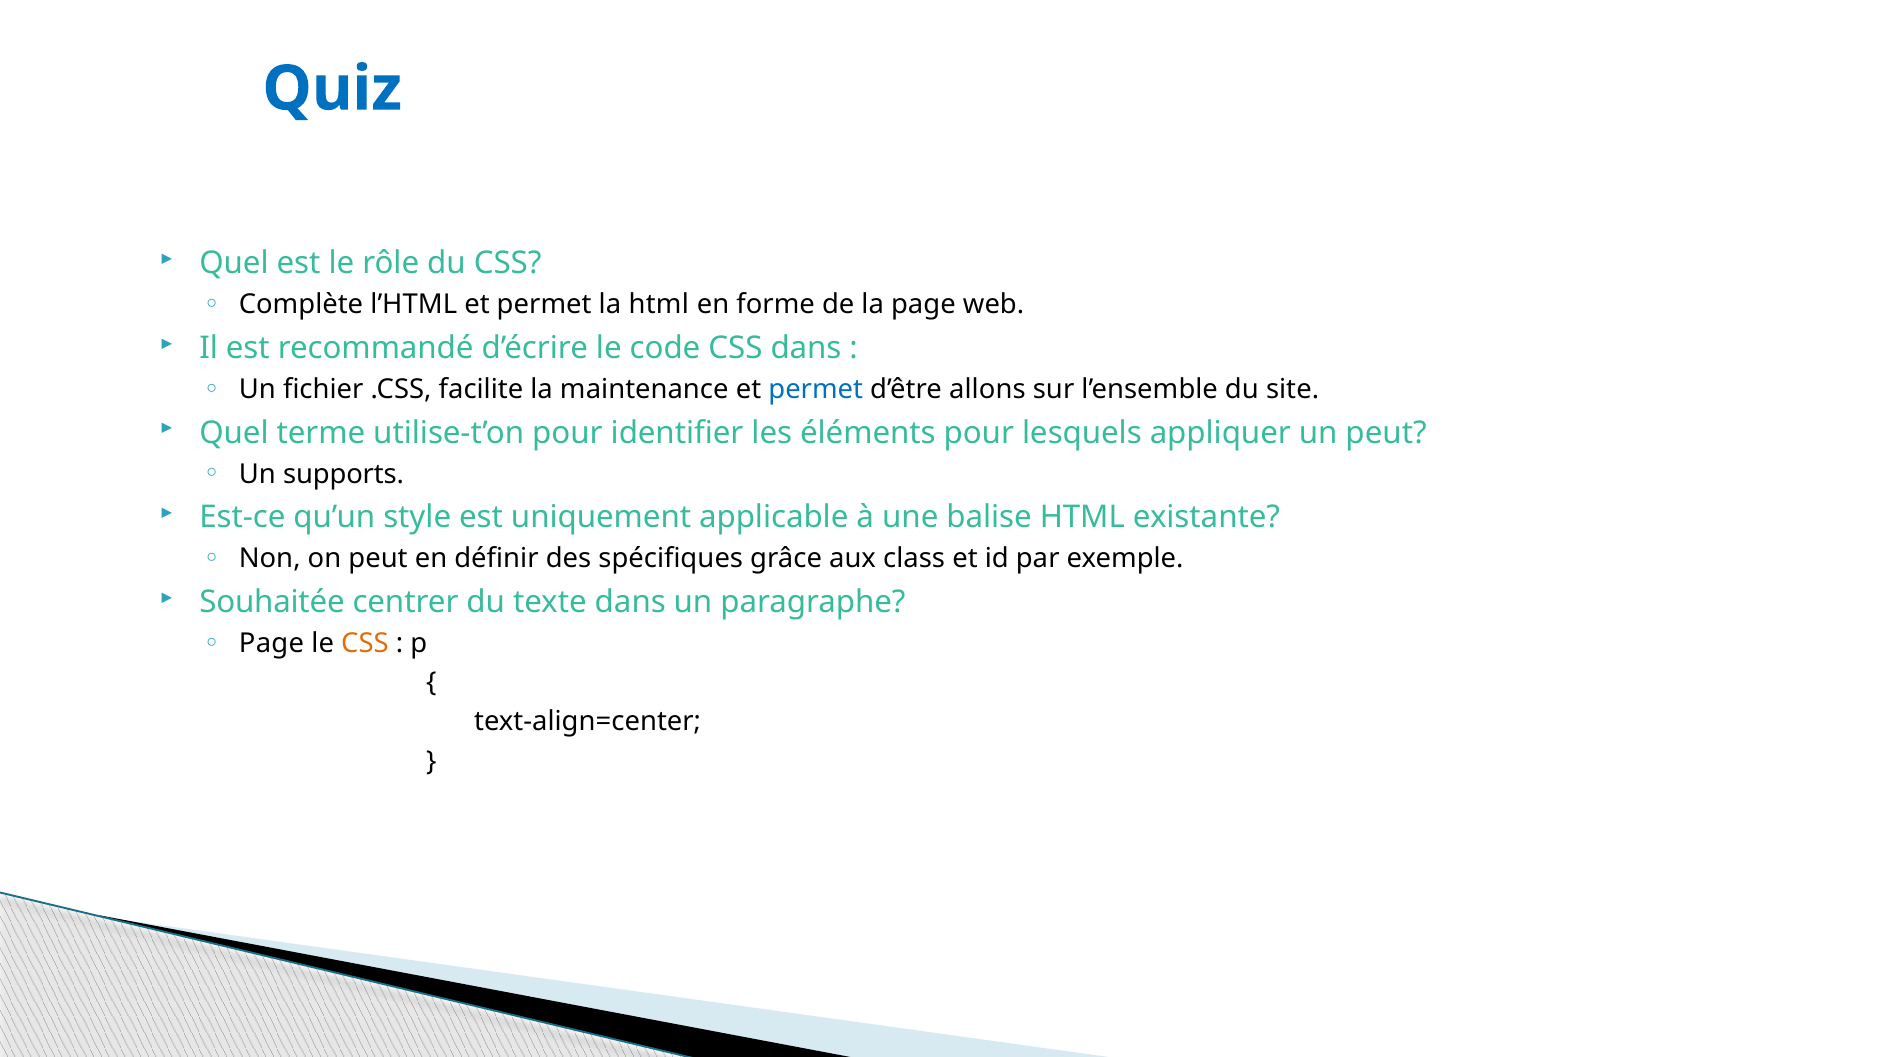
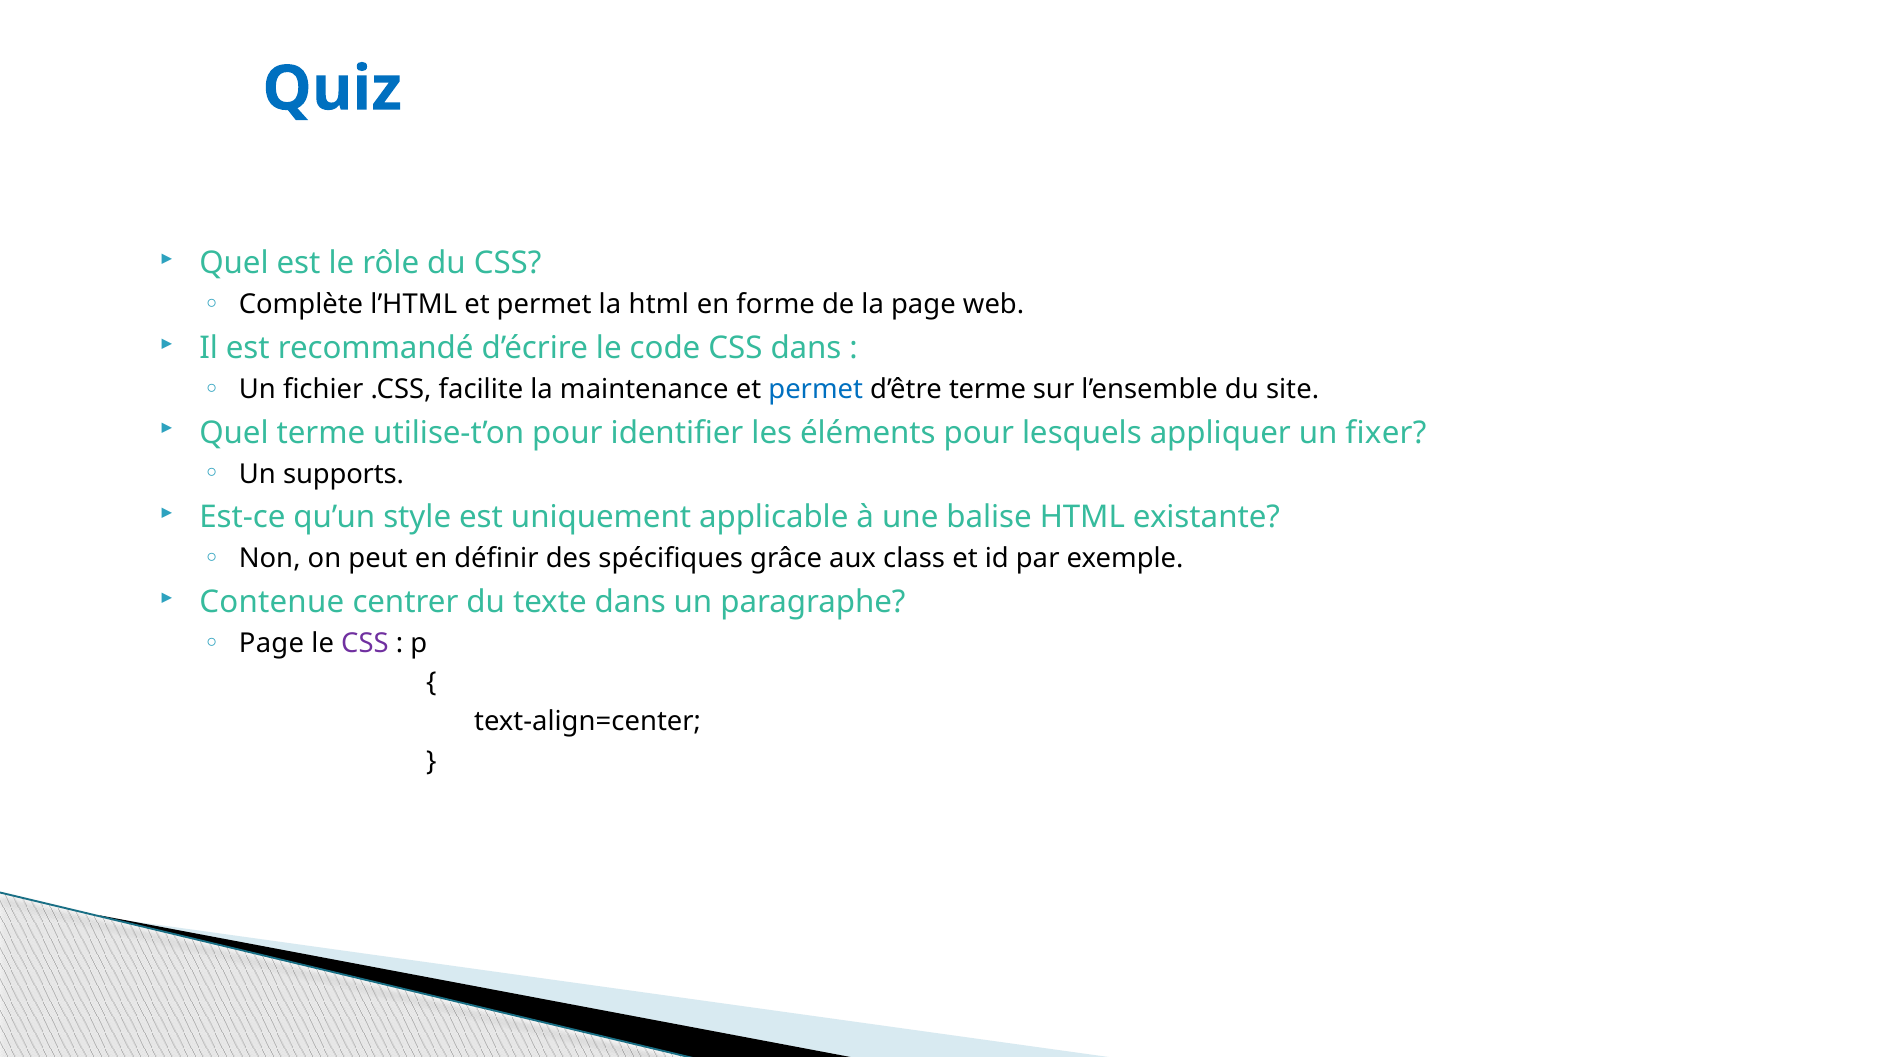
d’être allons: allons -> terme (987, 390)
un peut: peut -> fixer (1386, 433)
Souhaitée: Souhaitée -> Contenue (272, 602)
CSS colour: orange -> purple (365, 643)
